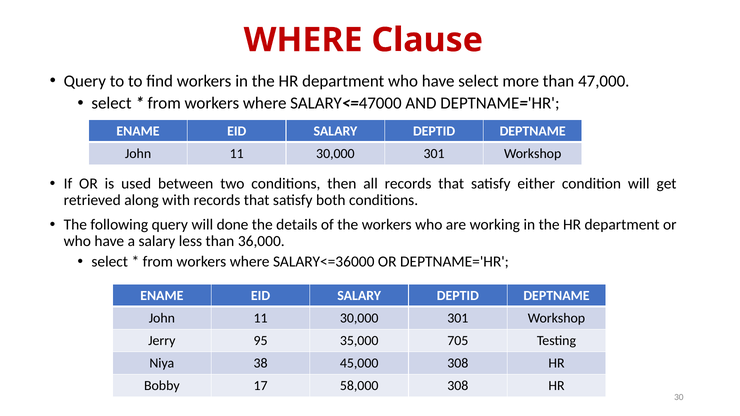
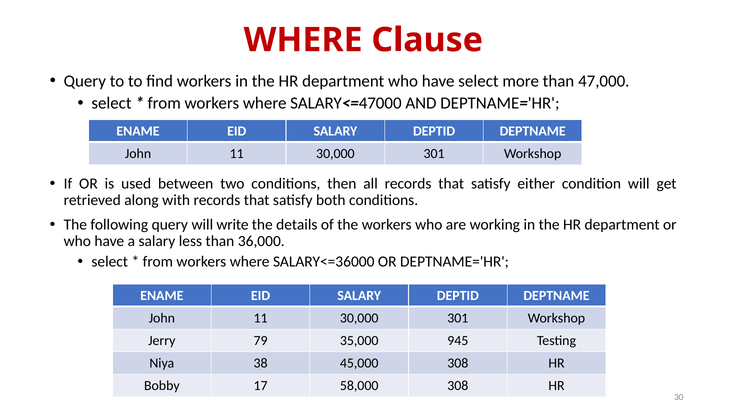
done: done -> write (233, 225)
95: 95 -> 79 (261, 341)
705: 705 -> 945 (458, 341)
